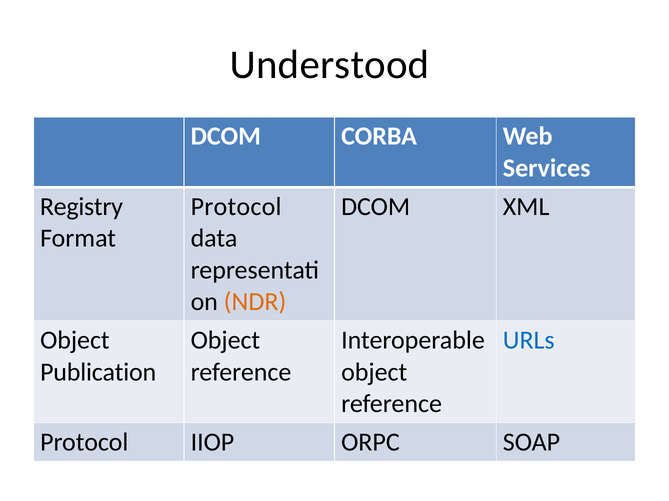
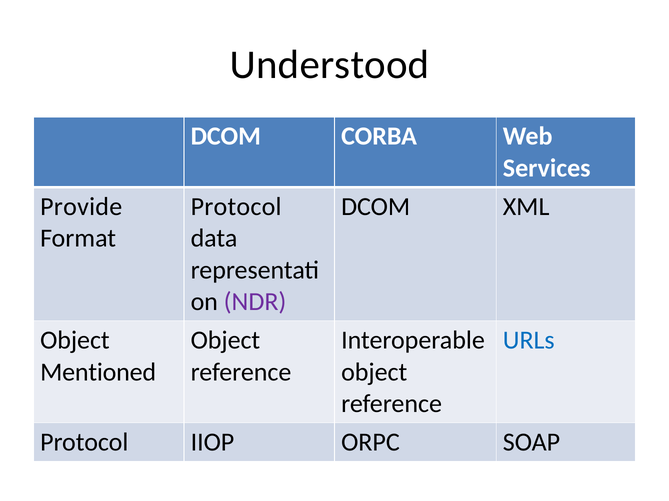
Registry: Registry -> Provide (81, 207)
NDR colour: orange -> purple (255, 302)
Publication: Publication -> Mentioned (98, 373)
